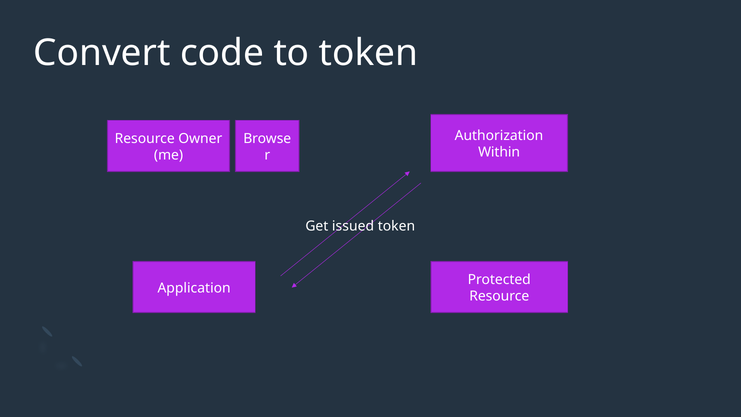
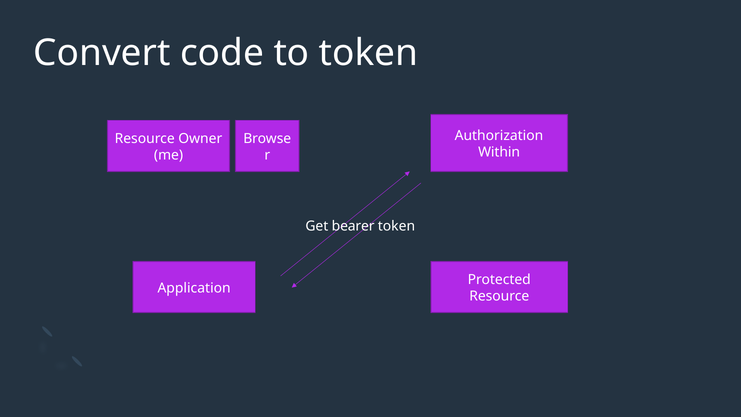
issued: issued -> bearer (353, 226)
